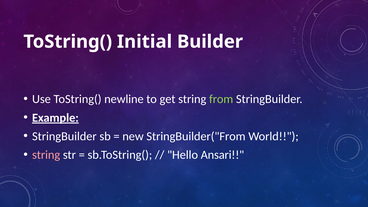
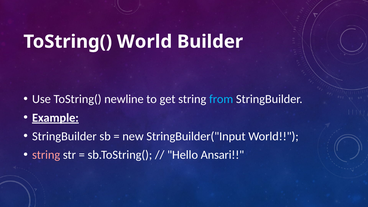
ToString( Initial: Initial -> World (144, 42)
from colour: light green -> light blue (221, 99)
StringBuilder("From: StringBuilder("From -> StringBuilder("Input (196, 136)
